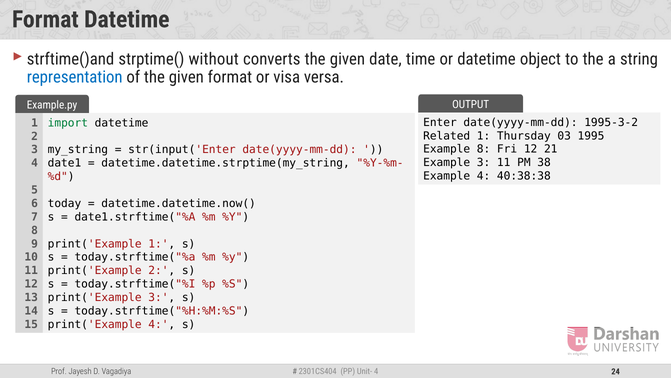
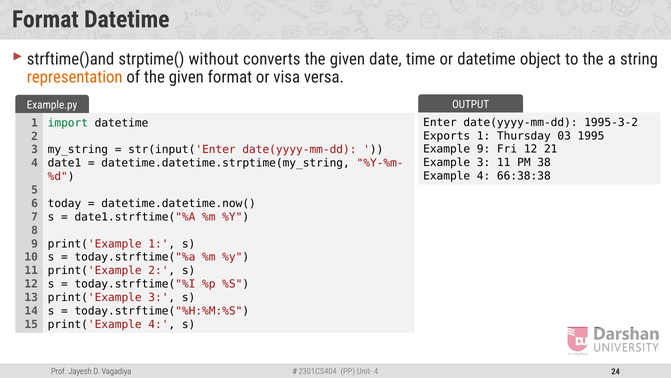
representation colour: blue -> orange (75, 77)
Related: Related -> Exports (447, 136)
Example 8: 8 -> 9 (484, 149)
40:38:38: 40:38:38 -> 66:38:38 (524, 176)
